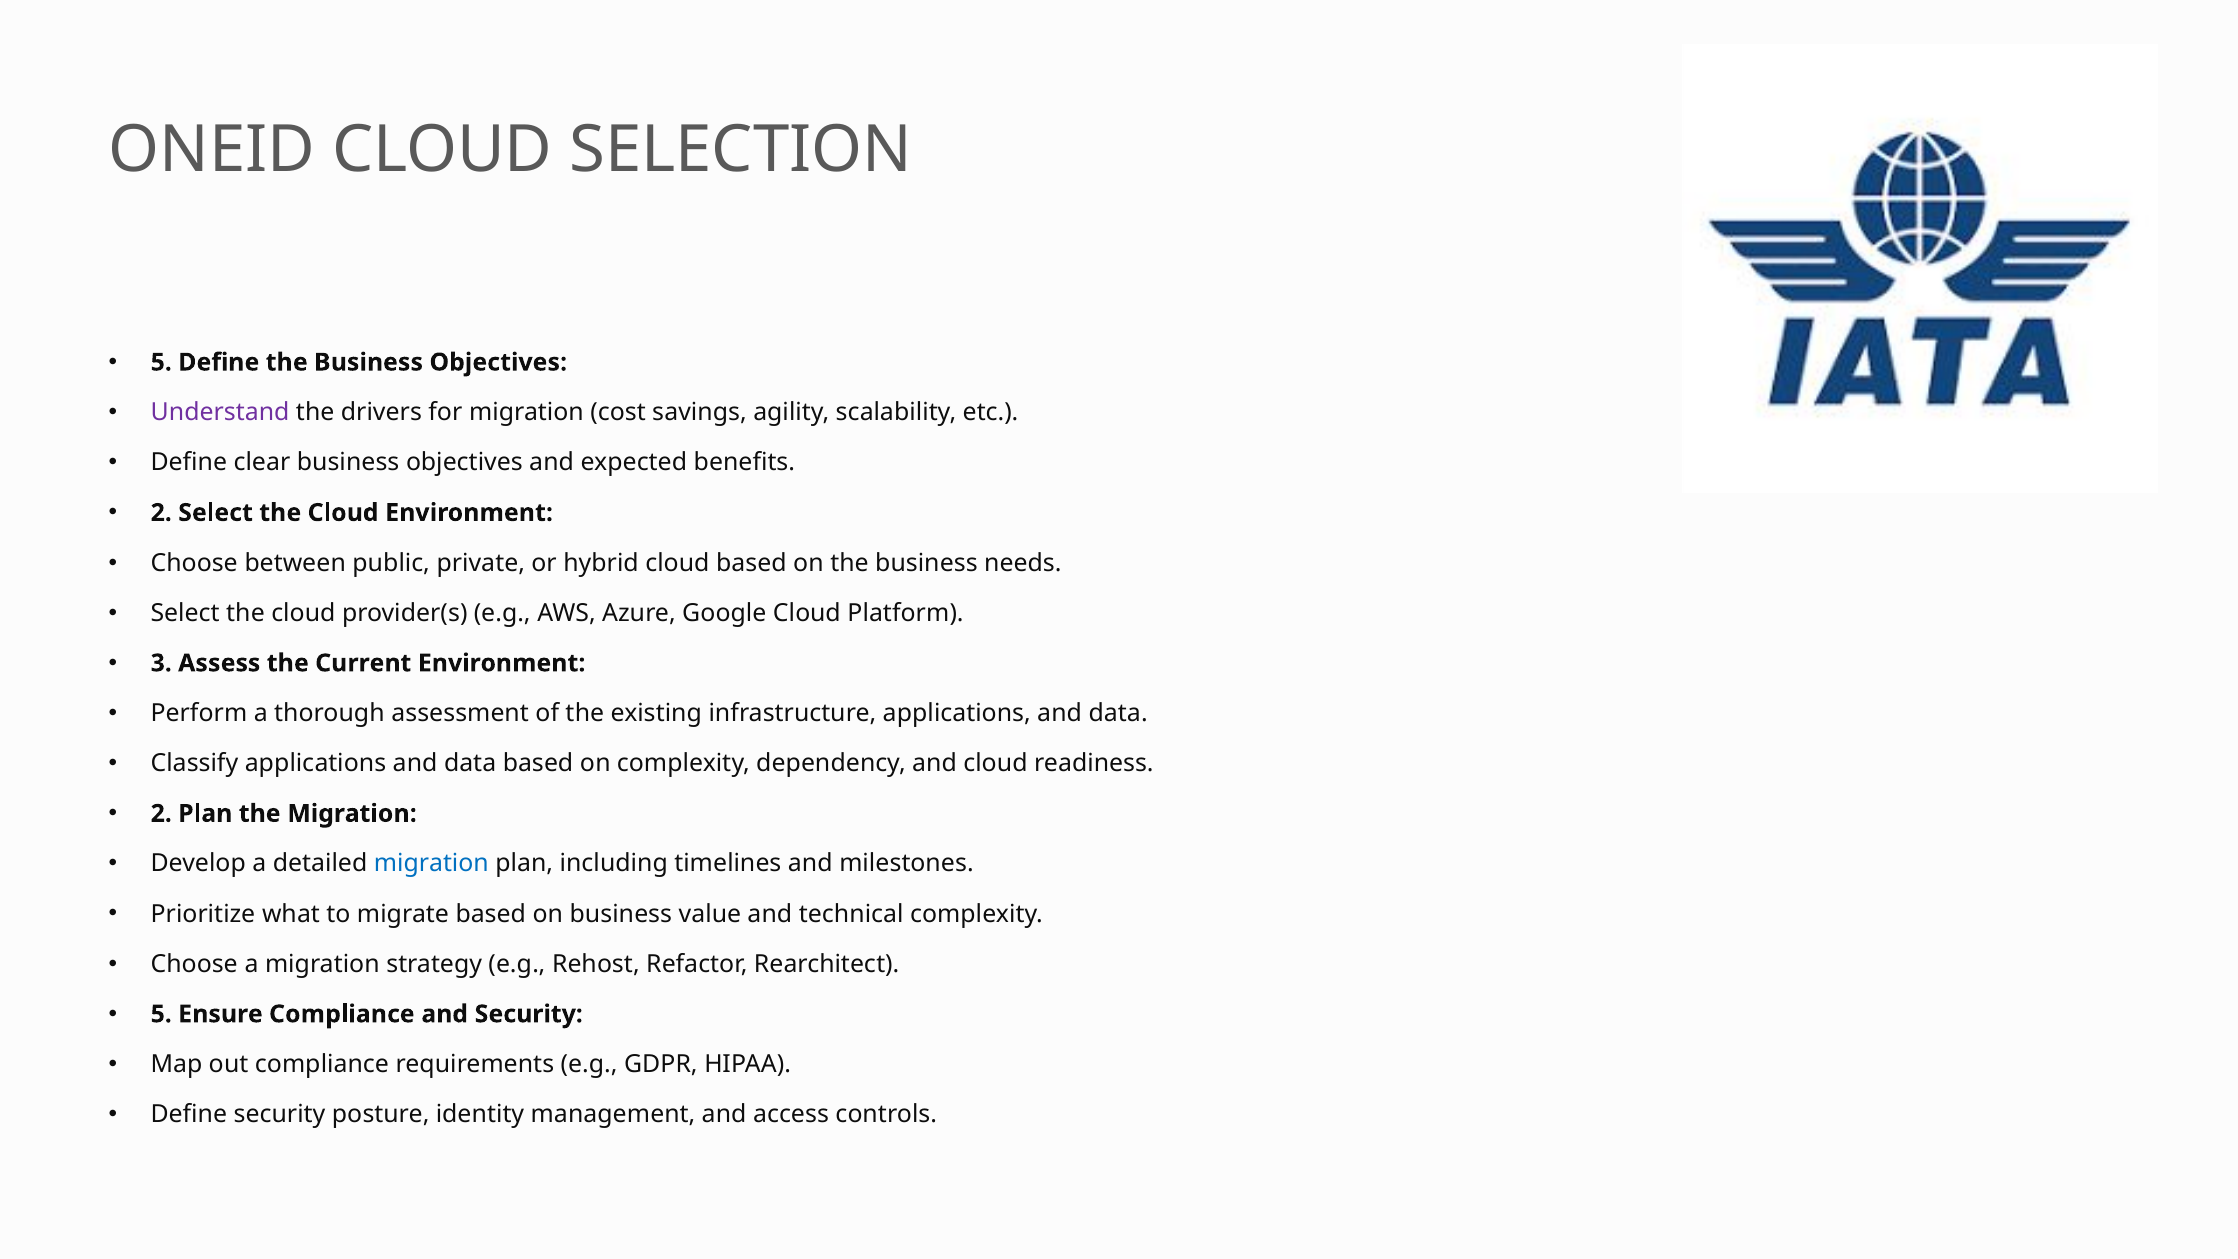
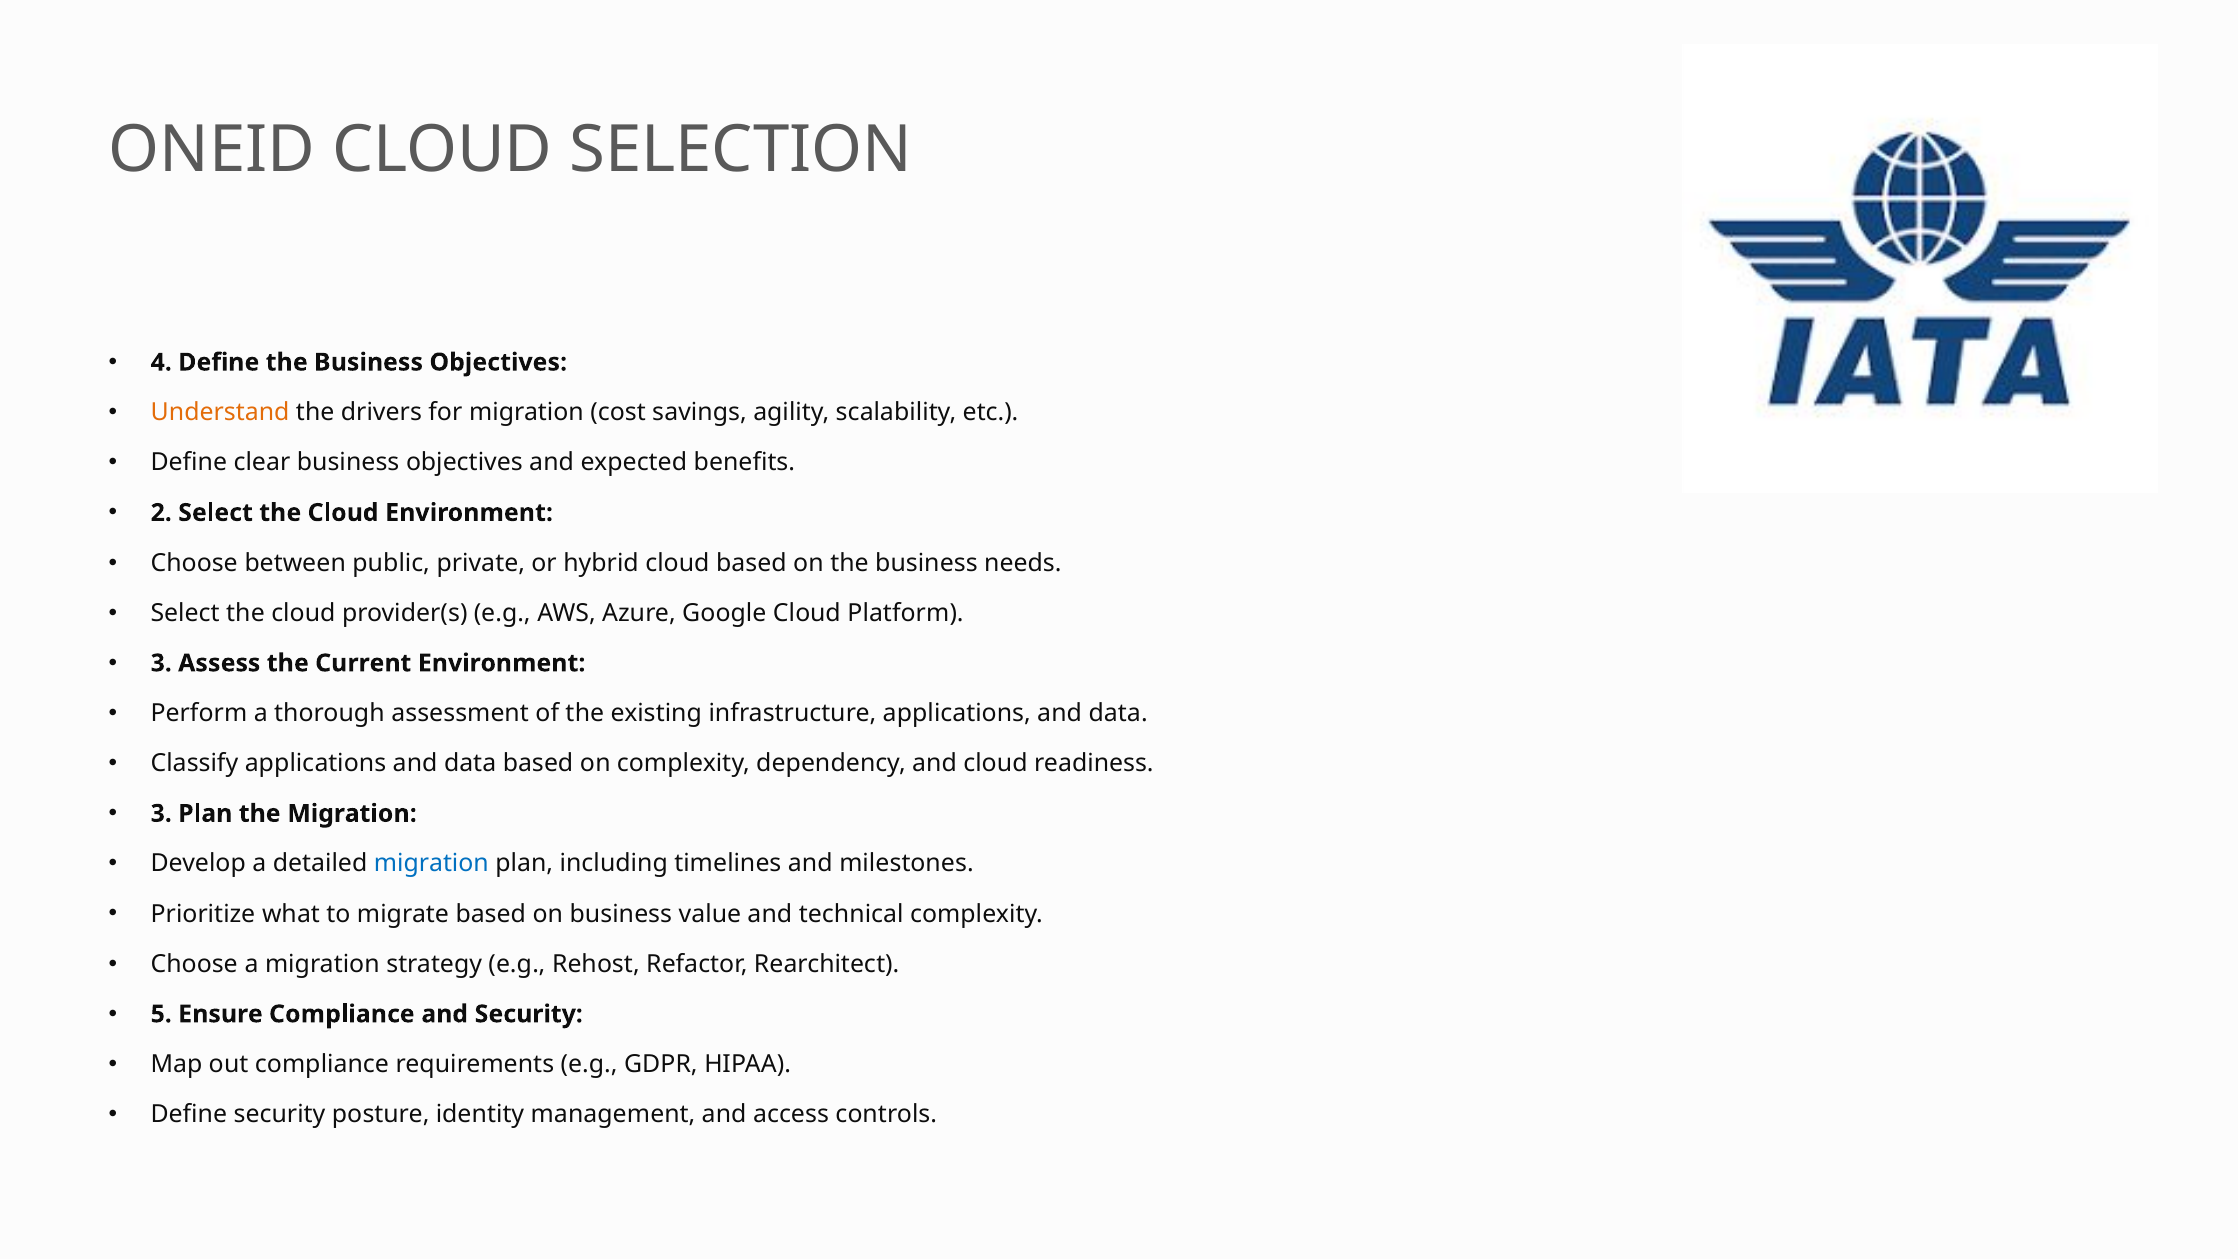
5: 5 -> 4 (161, 362)
Understand colour: purple -> orange (220, 412)
2: 2 -> 3 (161, 814)
